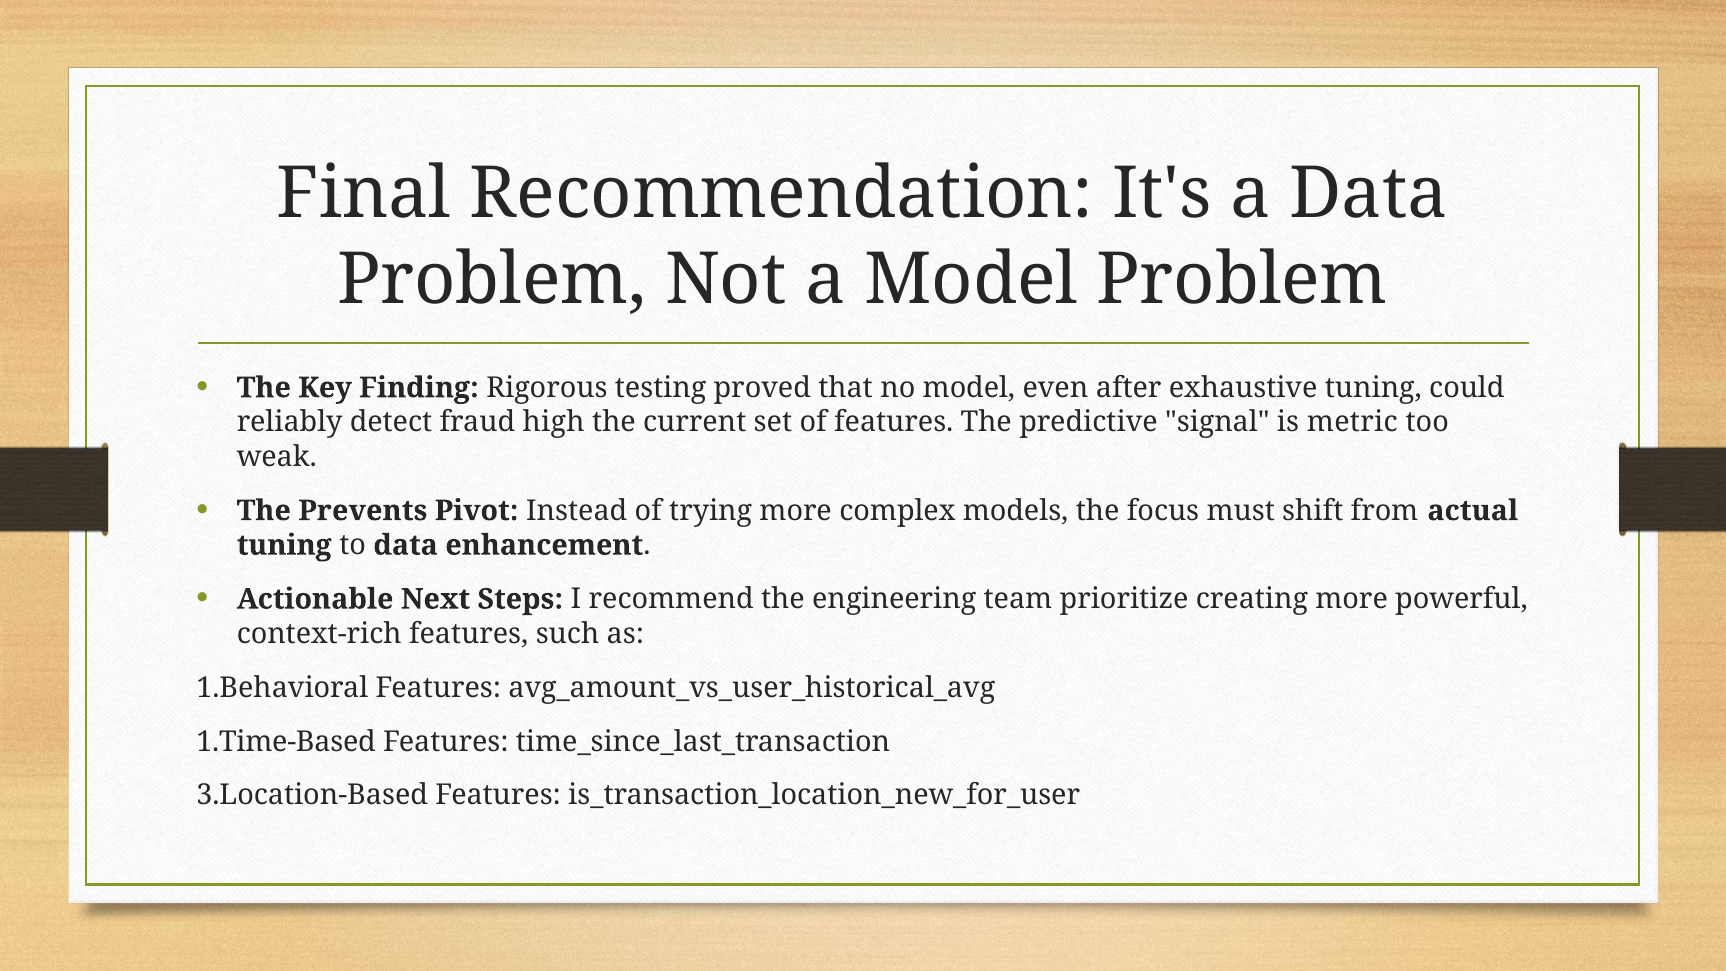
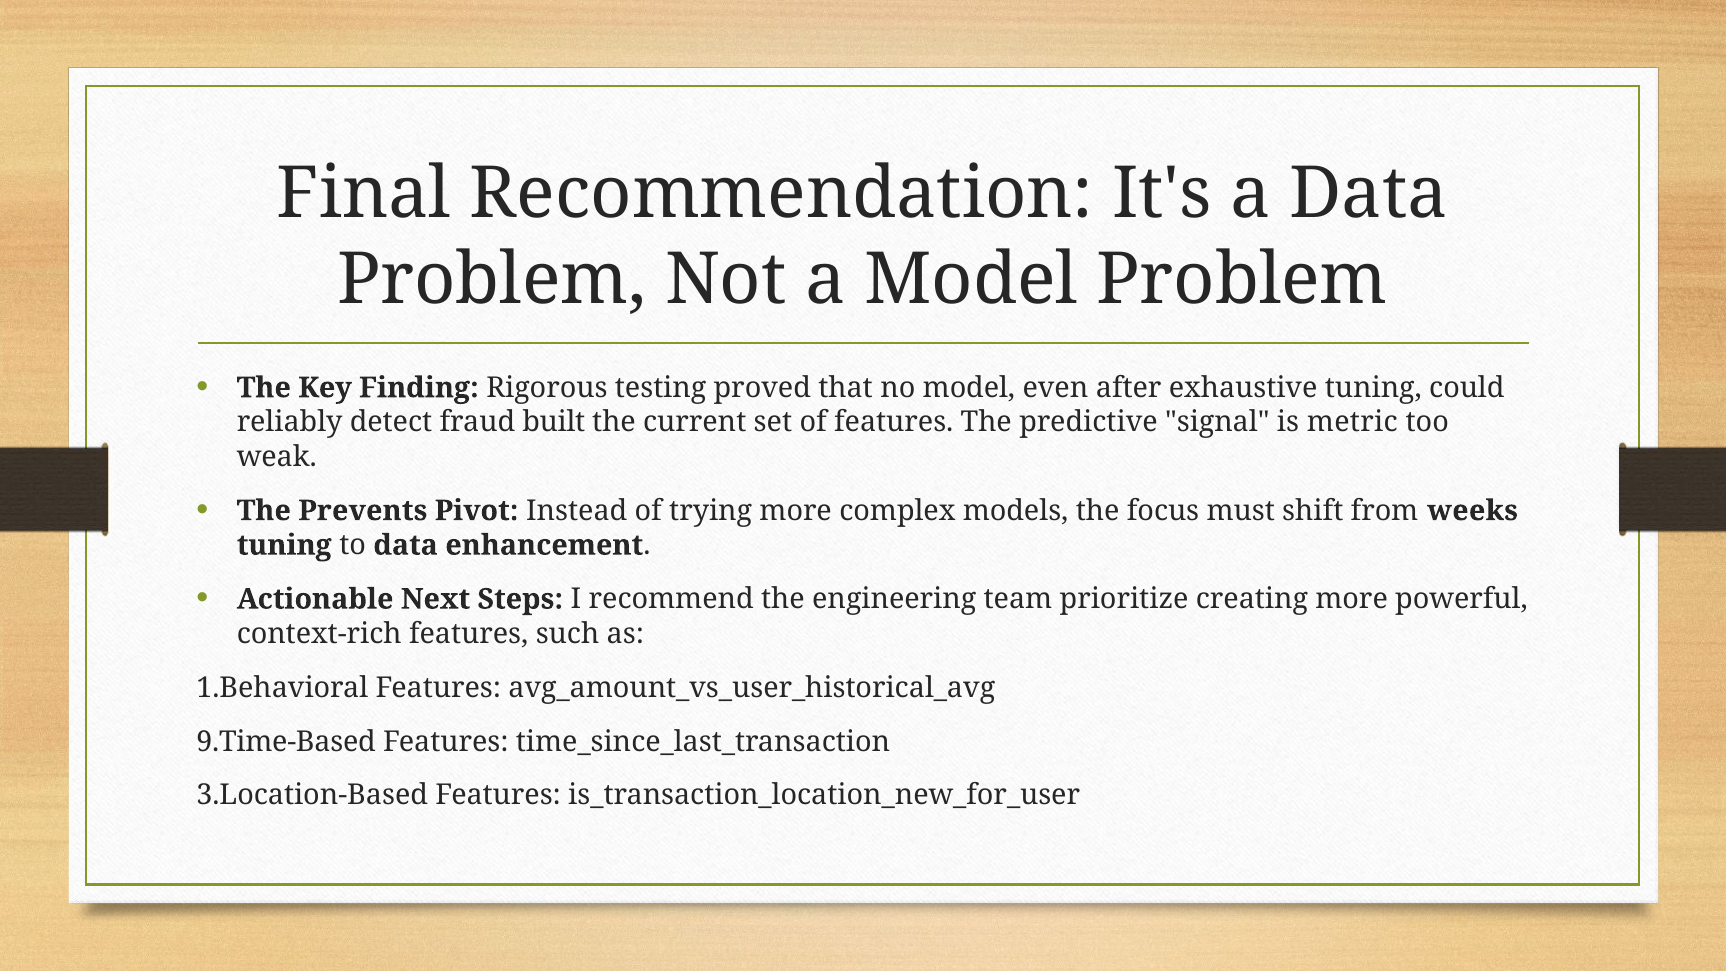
high: high -> built (554, 422)
actual: actual -> weeks (1473, 511)
1.Time-Based: 1.Time-Based -> 9.Time-Based (286, 741)
